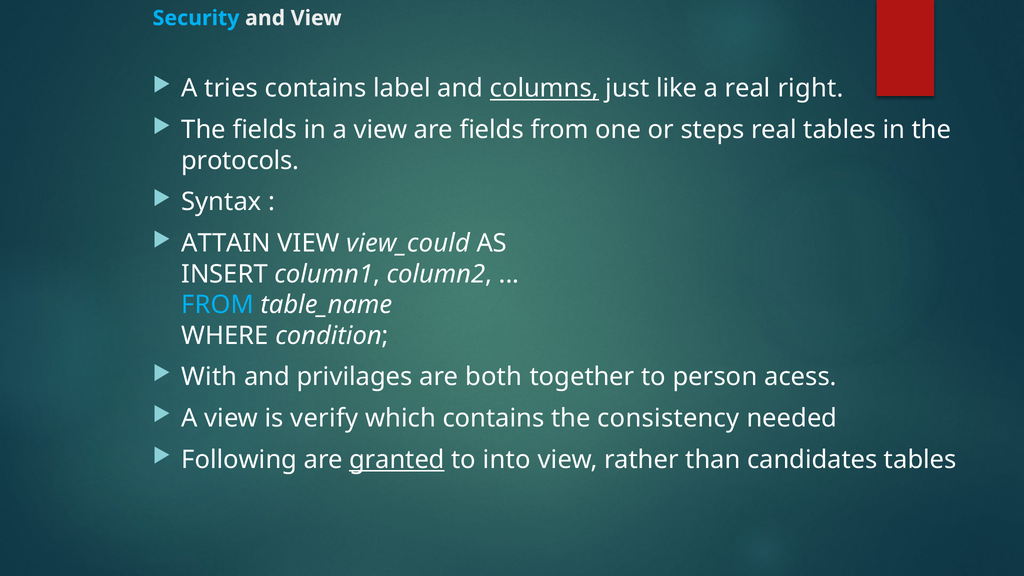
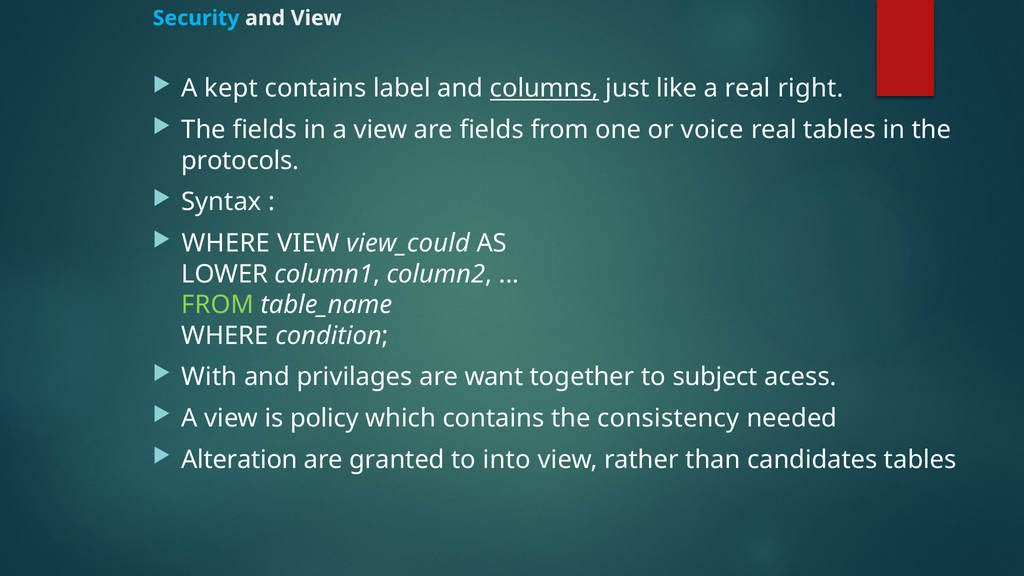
tries: tries -> kept (231, 89)
steps: steps -> voice (712, 130)
ATTAIN: ATTAIN -> WHERE (226, 243)
INSERT: INSERT -> LOWER (225, 274)
FROM colour: light blue -> light green (218, 305)
both: both -> want (494, 377)
person: person -> subject (715, 377)
verify: verify -> policy (325, 418)
Following: Following -> Alteration (239, 460)
granted underline: present -> none (397, 460)
